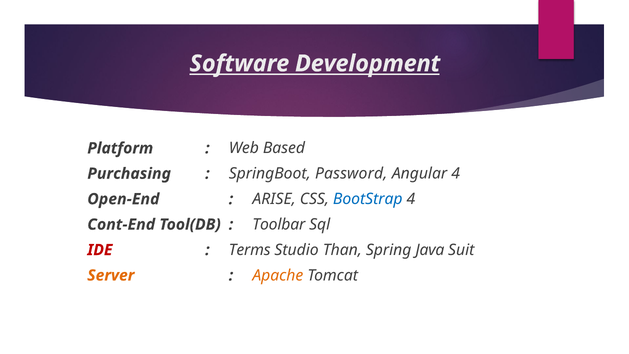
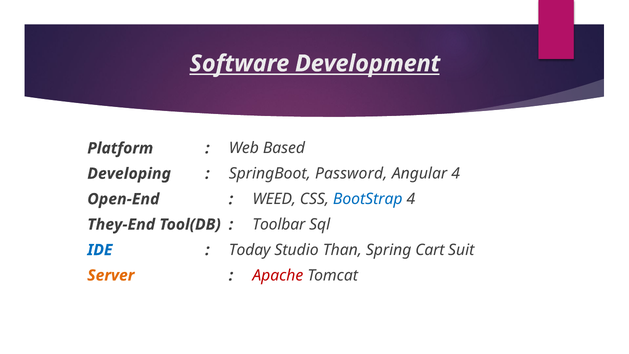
Purchasing: Purchasing -> Developing (129, 174)
ARISE: ARISE -> WEED (274, 199)
Cont-End: Cont-End -> They-End (121, 224)
IDE colour: red -> blue (100, 250)
Terms: Terms -> Today (250, 250)
Java: Java -> Cart (430, 250)
Apache colour: orange -> red (278, 275)
